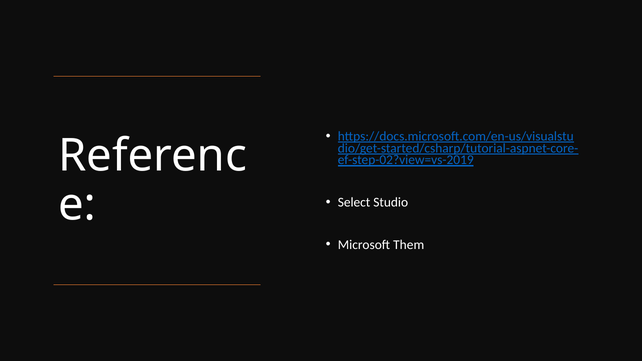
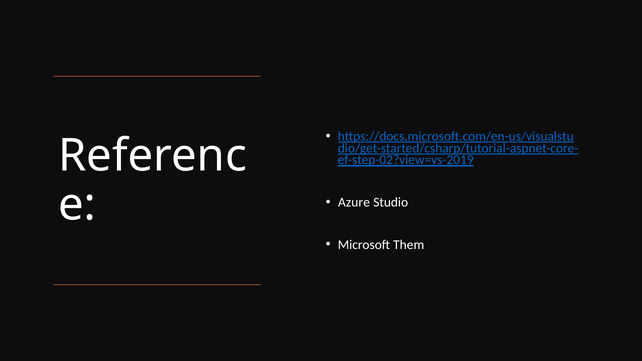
Select: Select -> Azure (354, 202)
